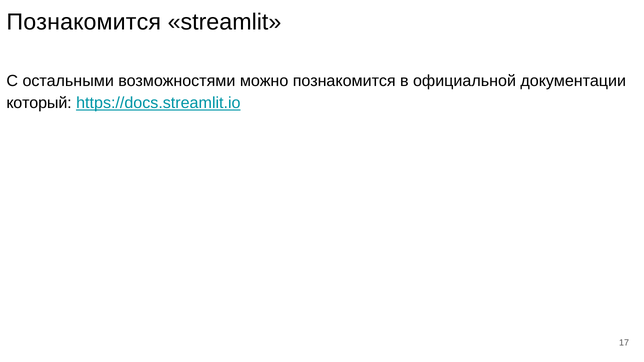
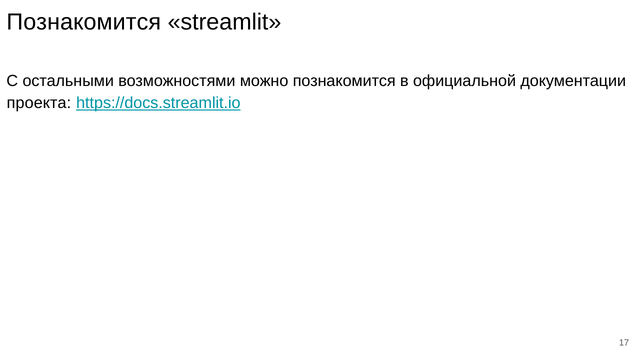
который: который -> проекта (39, 103)
